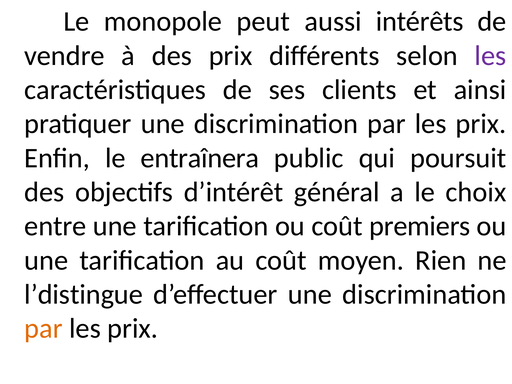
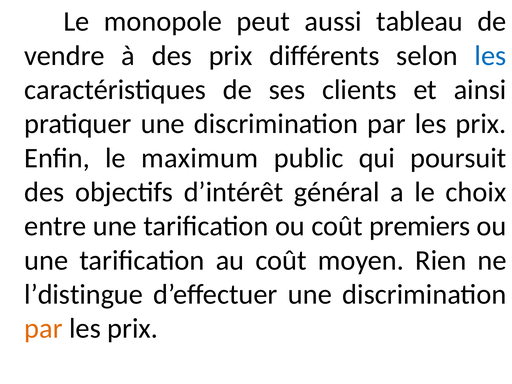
intérêts: intérêts -> tableau (420, 22)
les colour: purple -> blue (491, 56)
entraînera: entraînera -> maximum (200, 158)
